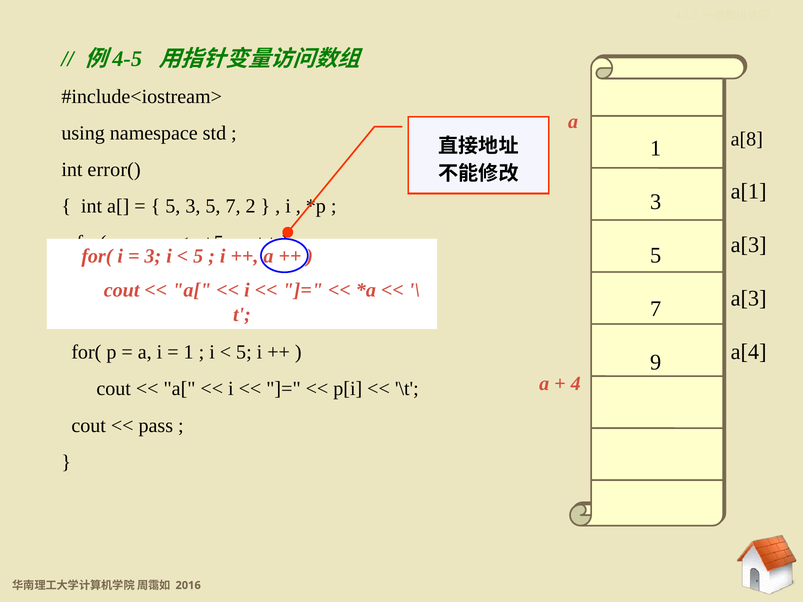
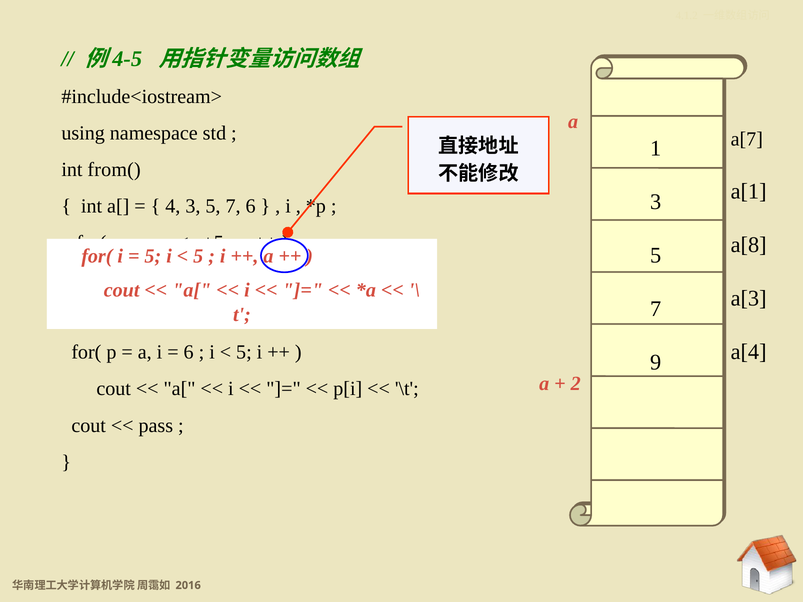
a[8: a[8 -> a[7 (747, 139)
error(: error( -> from( (114, 170)
5: 5 -> 4 (173, 206)
7 2: 2 -> 6 (251, 206)
a[3: a[3 -> a[8 (749, 245)
3: 3 -> 5 (153, 256)
1: 1 -> 6 (189, 352)
4: 4 -> 2 (576, 384)
